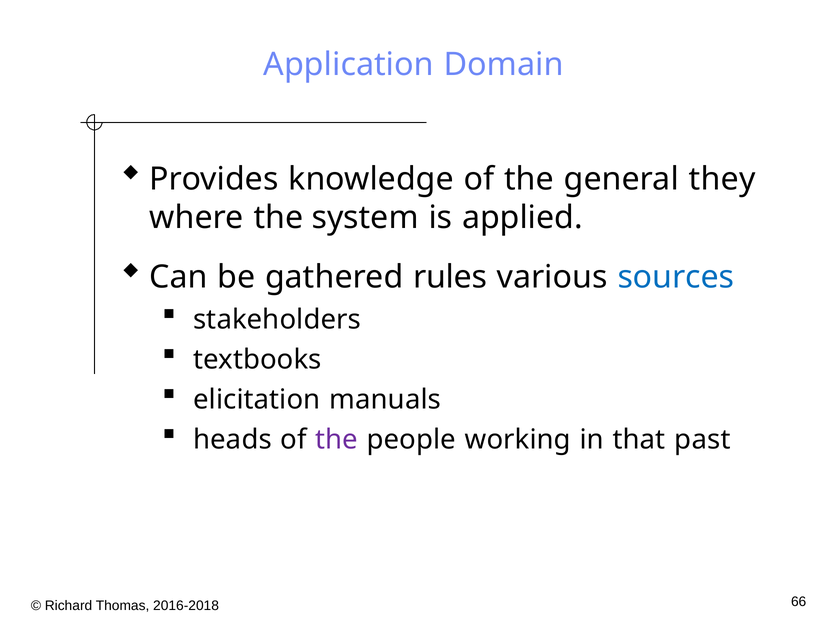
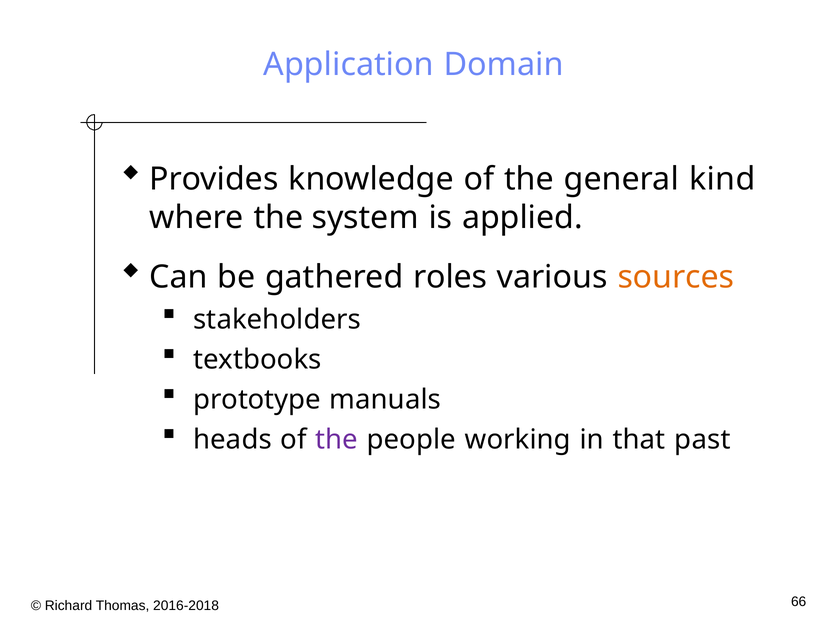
they: they -> kind (722, 179)
rules: rules -> roles (450, 277)
sources colour: blue -> orange (676, 277)
elicitation: elicitation -> prototype (257, 400)
